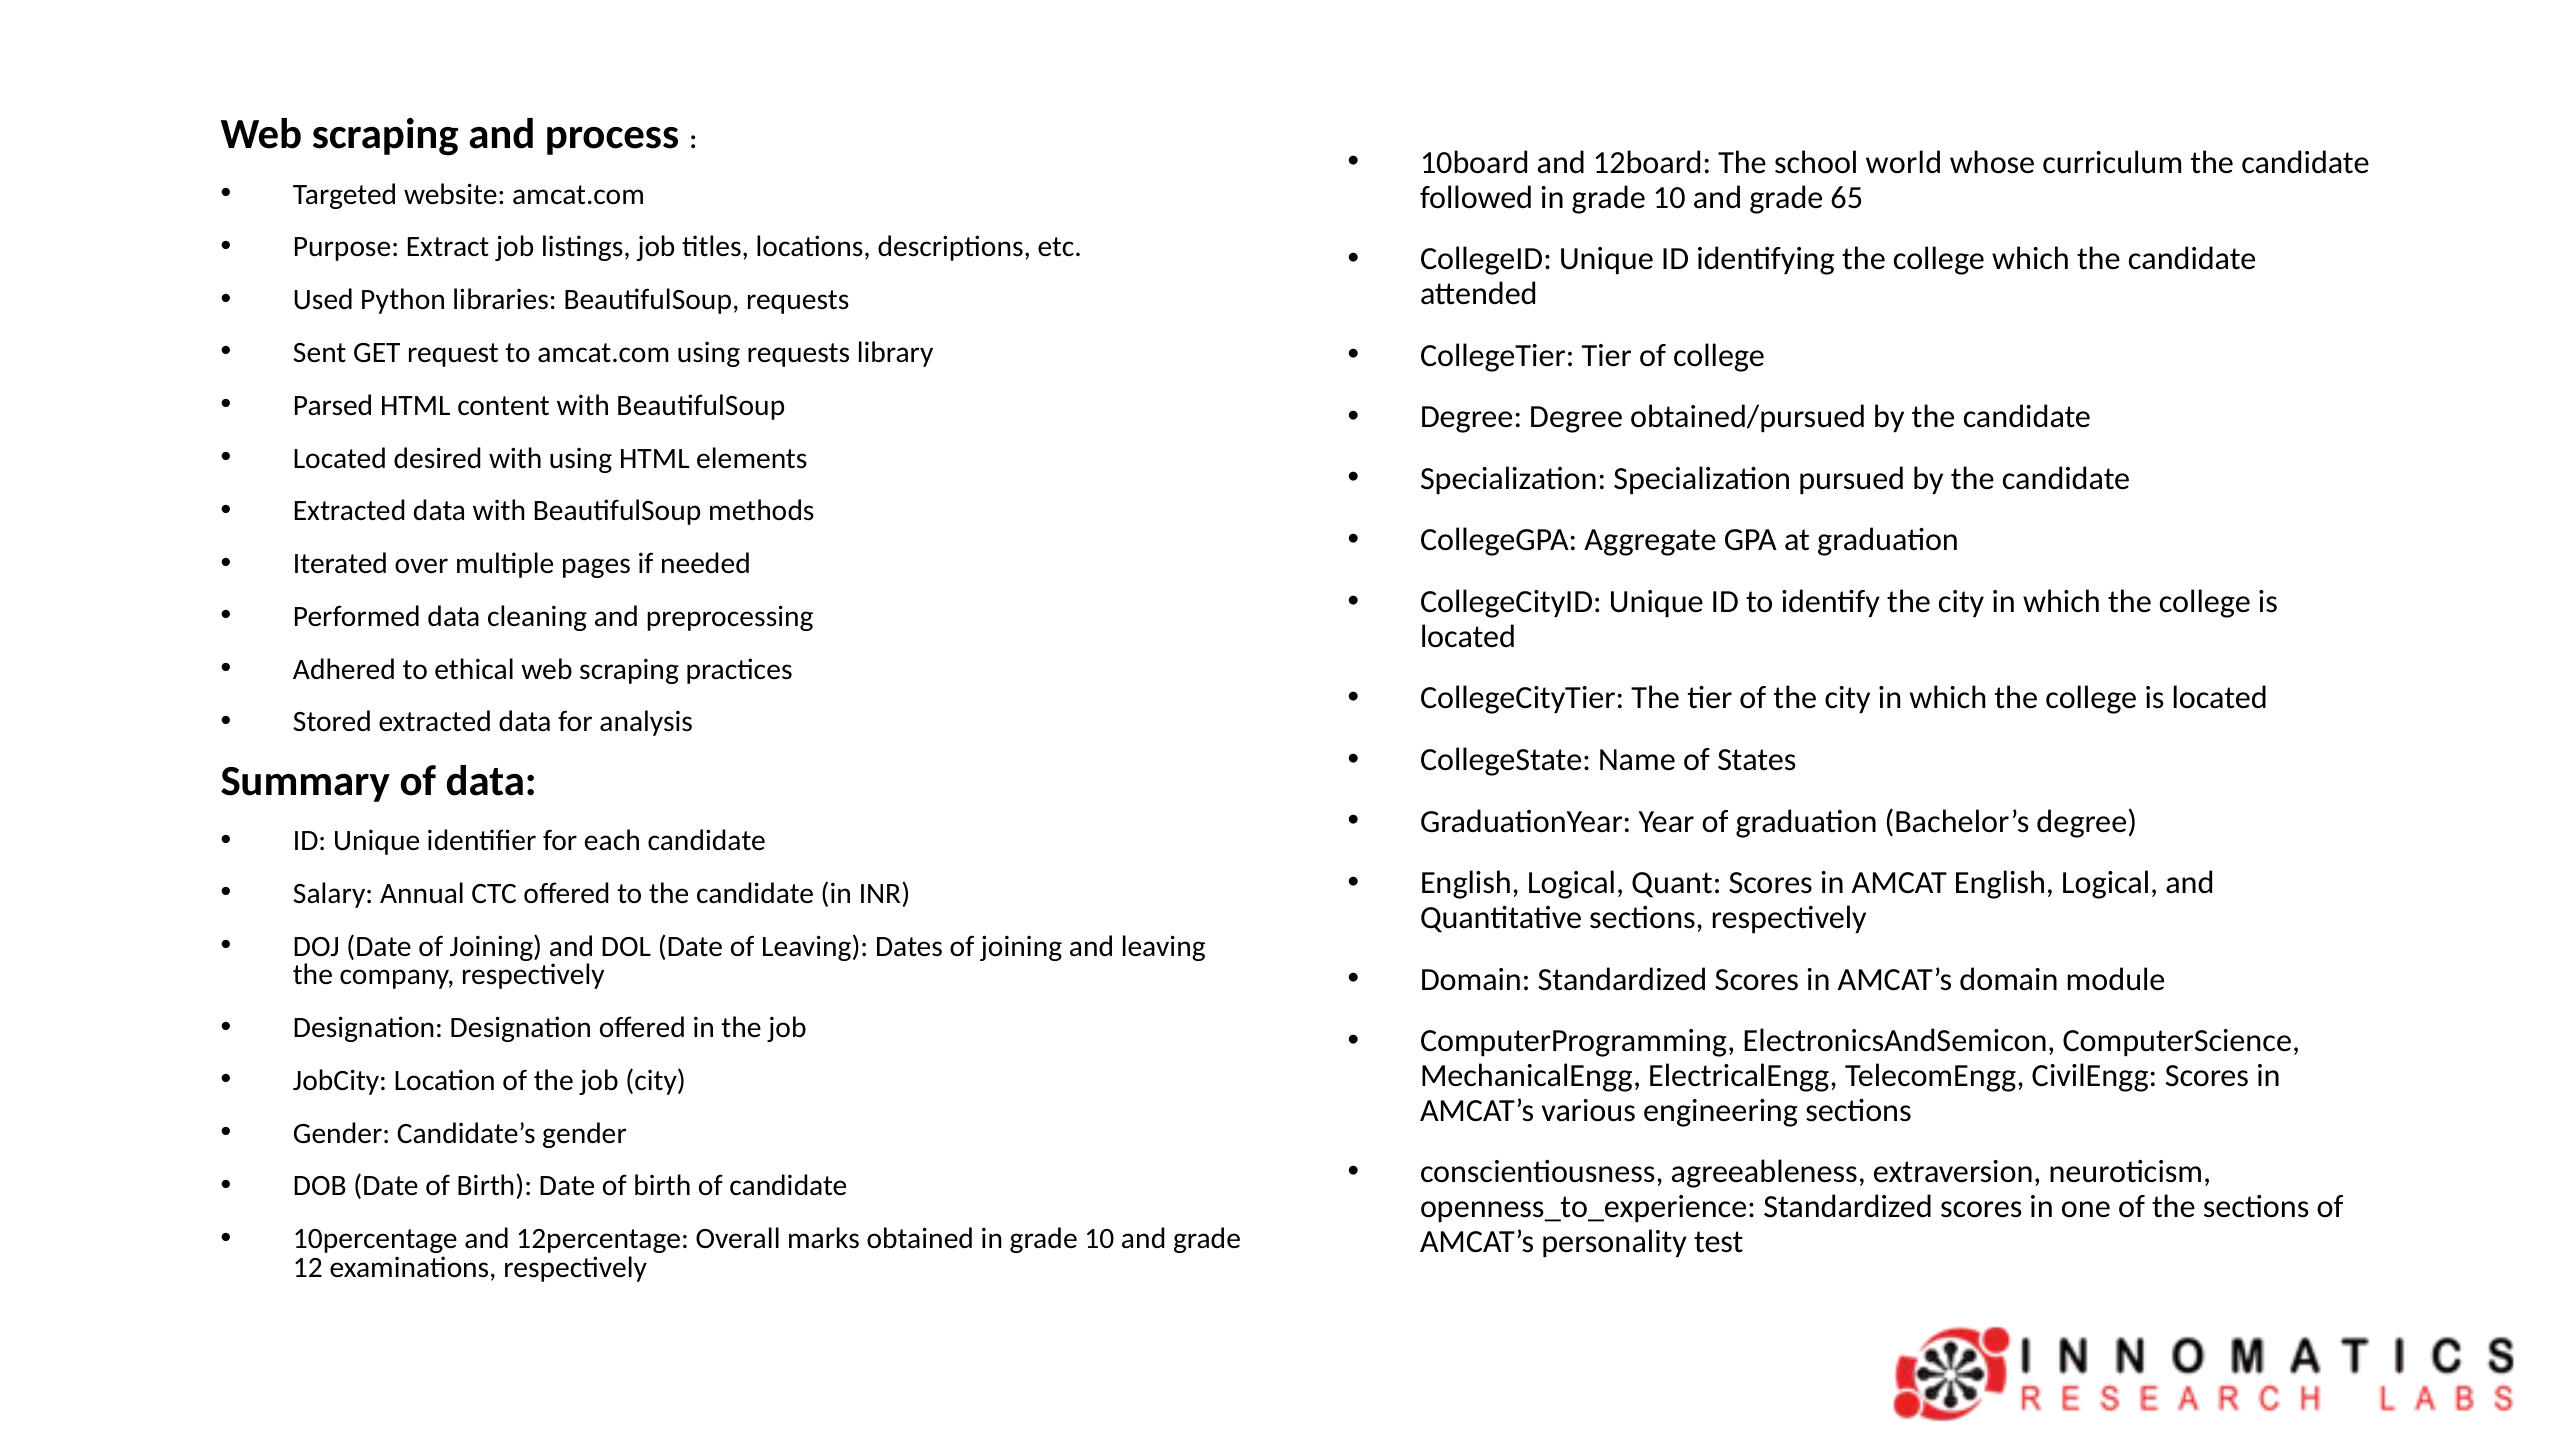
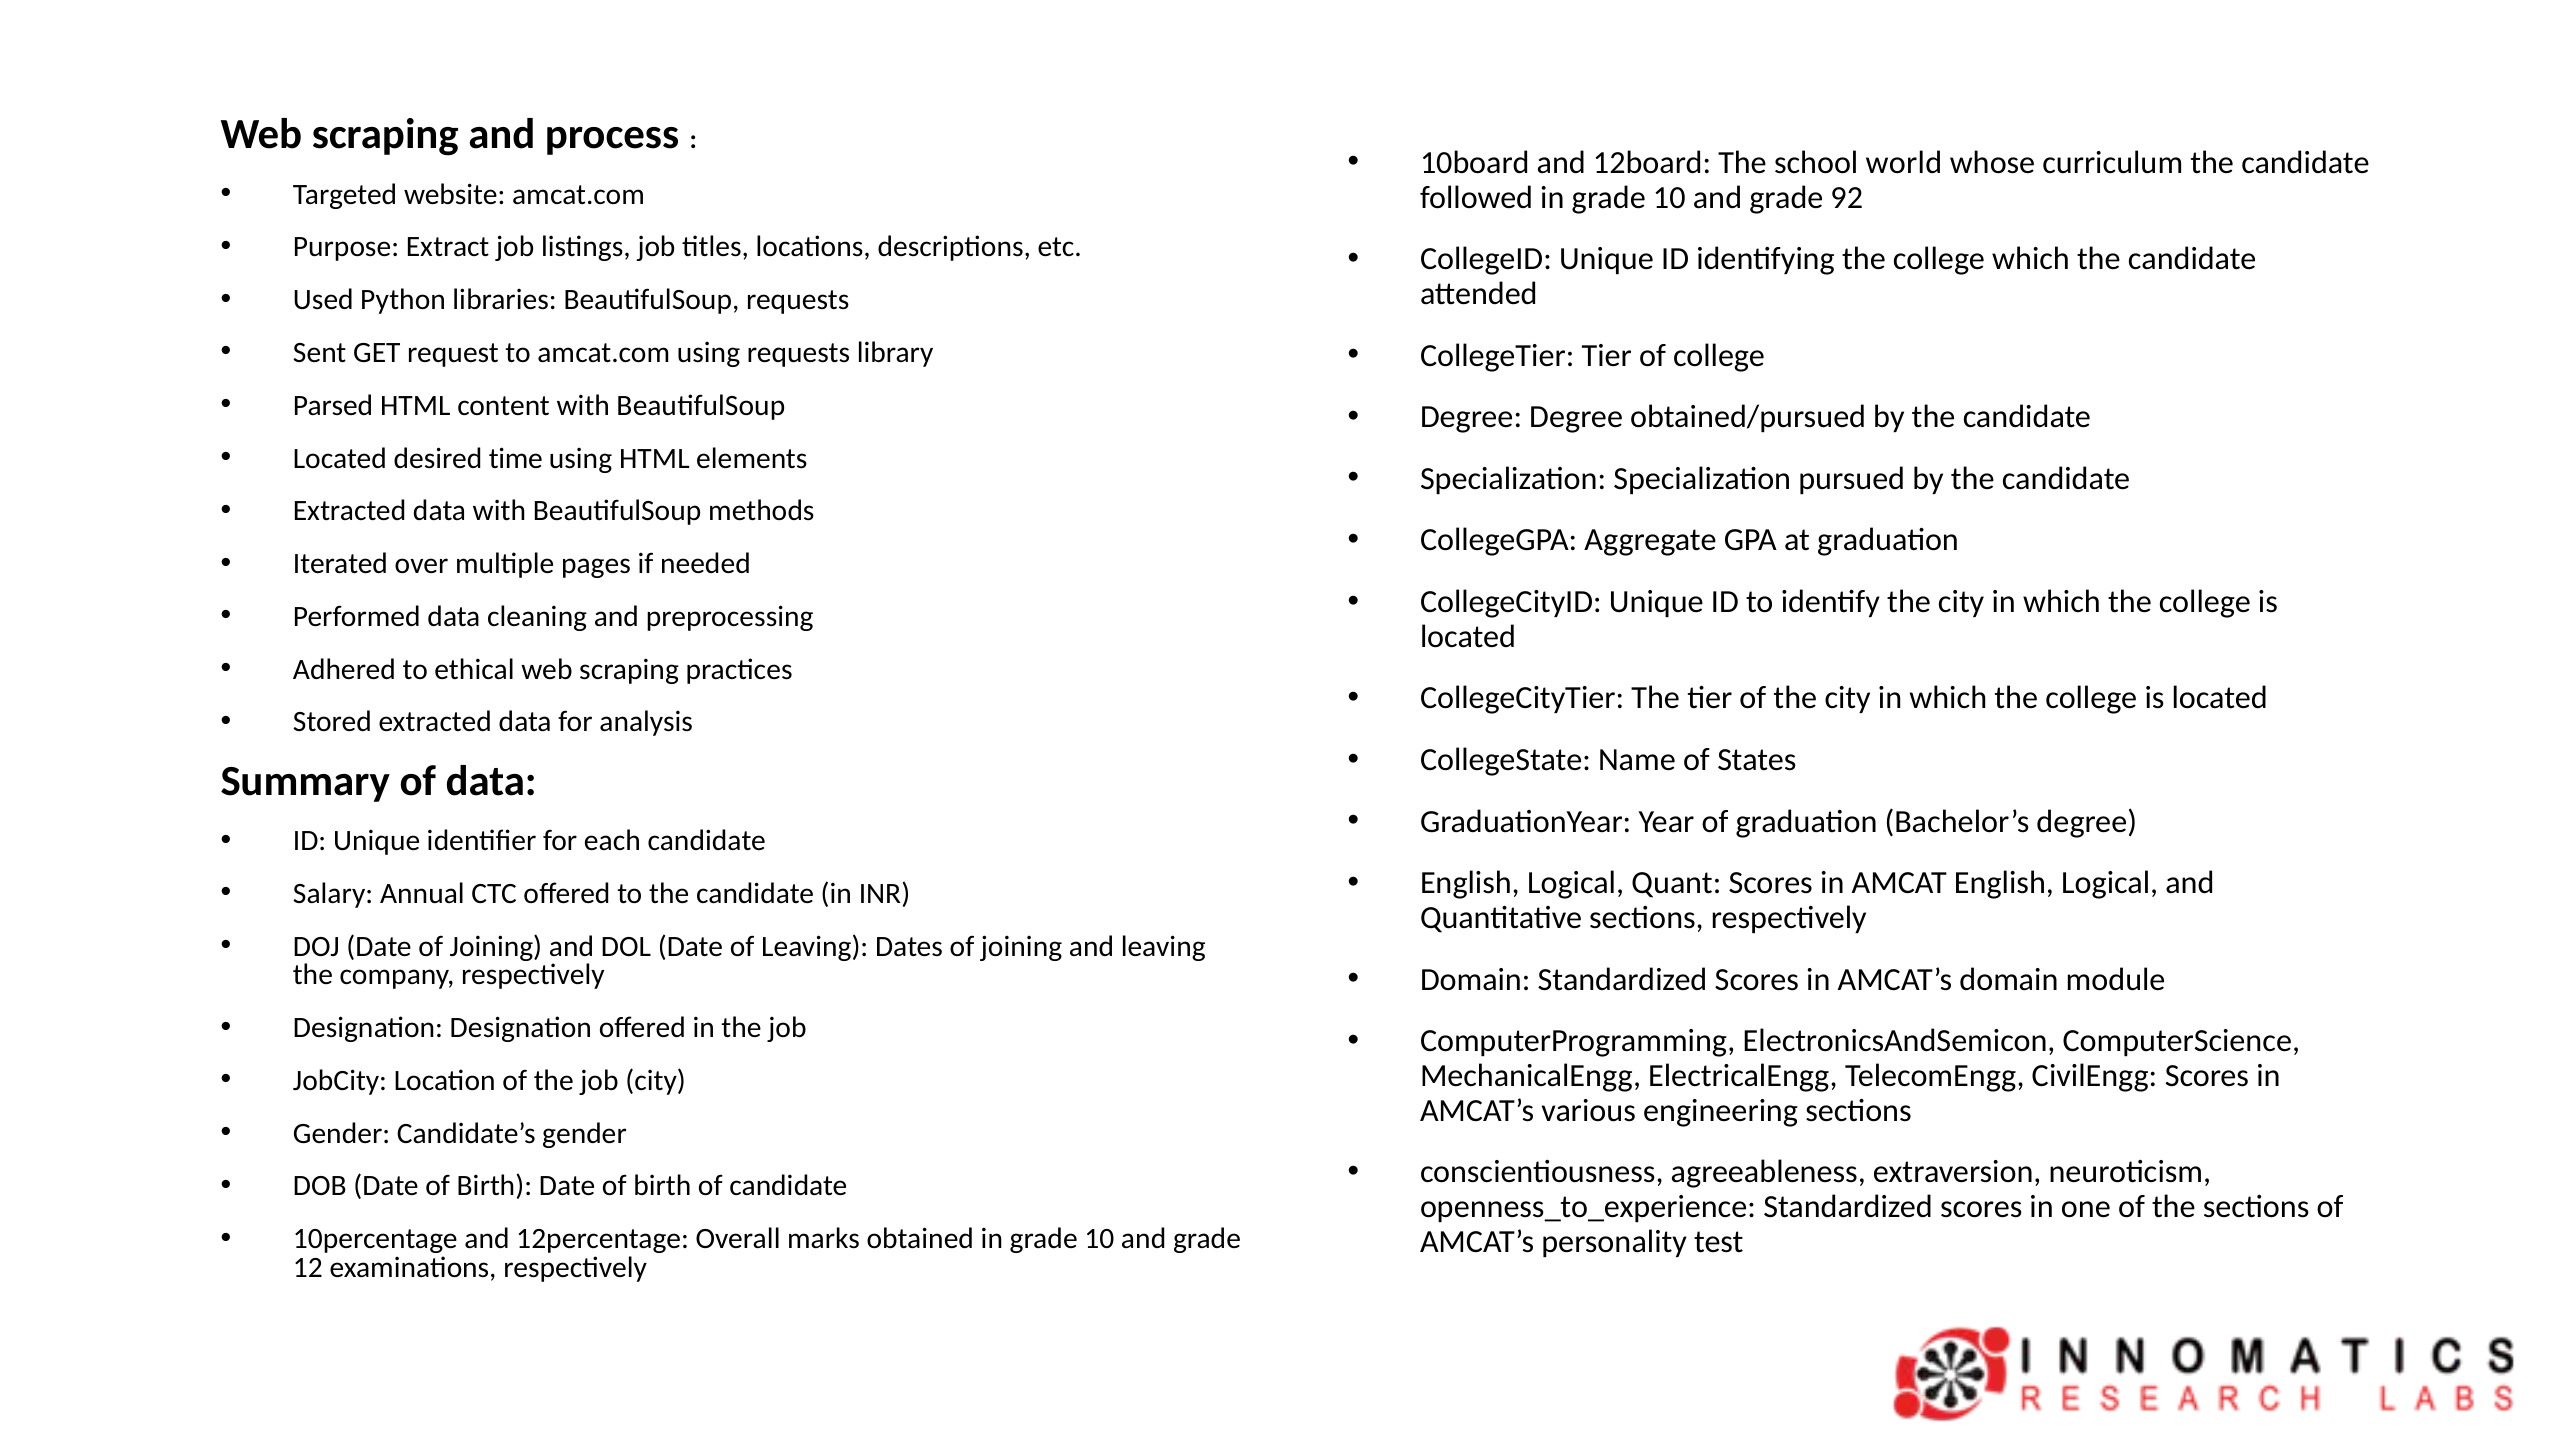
65: 65 -> 92 (1847, 197)
desired with: with -> time (516, 458)
